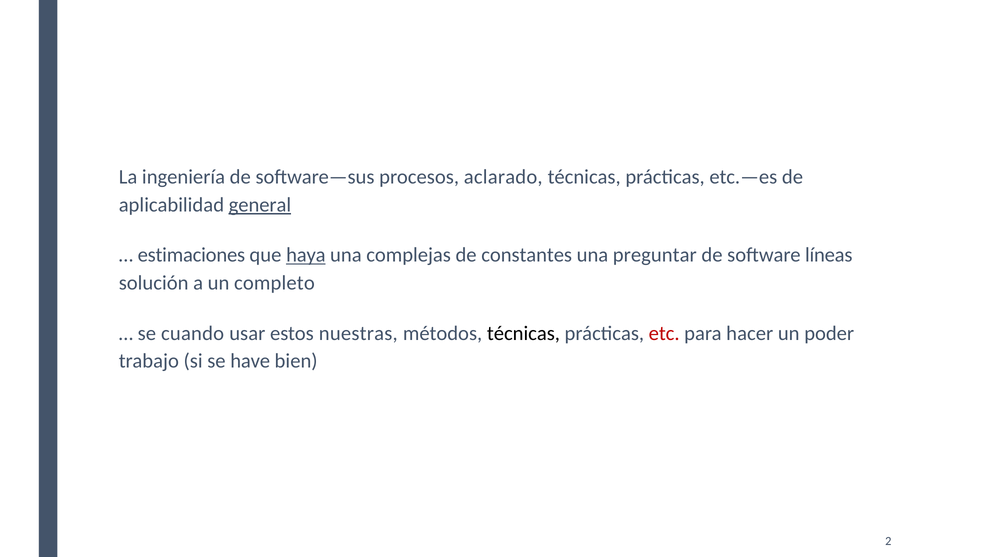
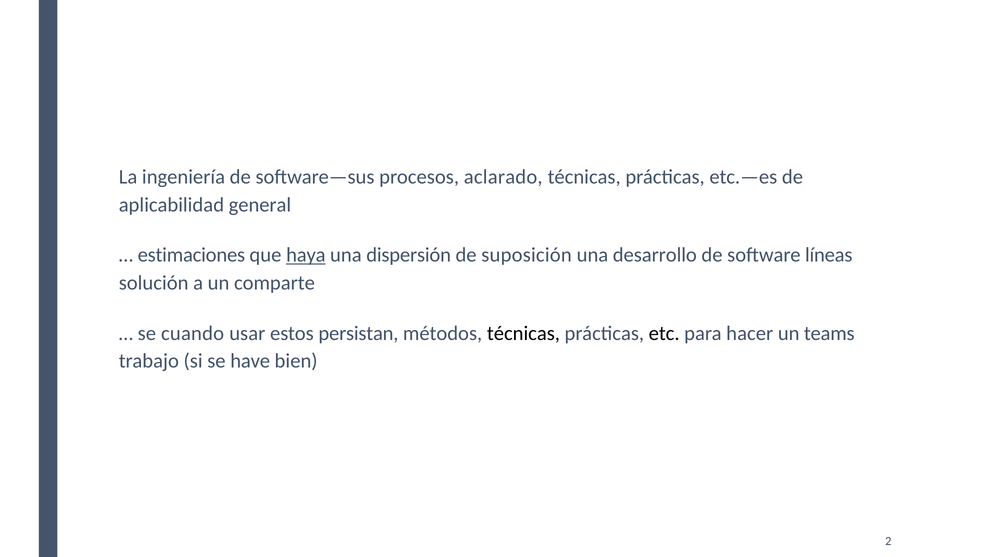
general underline: present -> none (260, 205)
complejas: complejas -> dispersión (409, 255)
constantes: constantes -> suposición (527, 255)
preguntar: preguntar -> desarrollo (655, 255)
completo: completo -> comparte (274, 283)
nuestras: nuestras -> persistan (358, 333)
etc colour: red -> black (664, 333)
poder: poder -> teams (829, 333)
